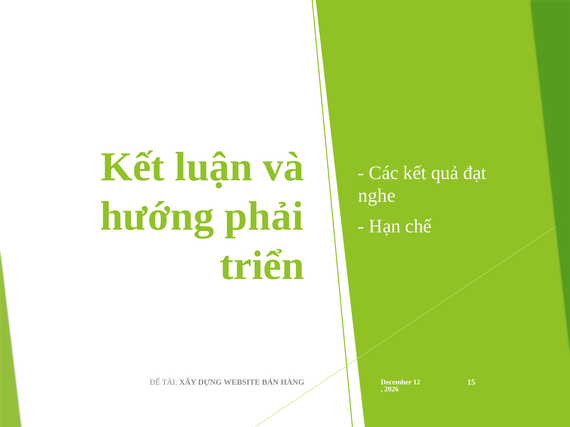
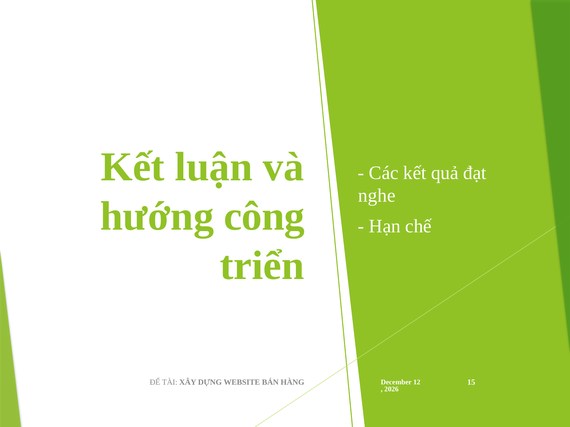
phải: phải -> công (264, 217)
